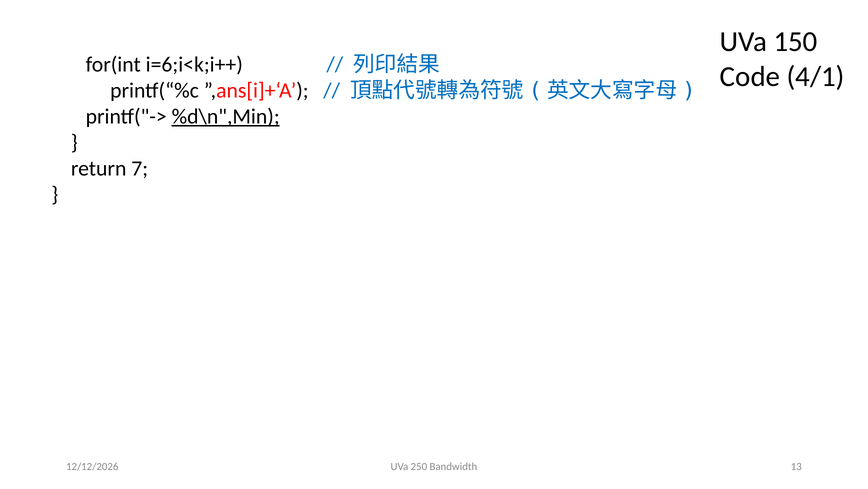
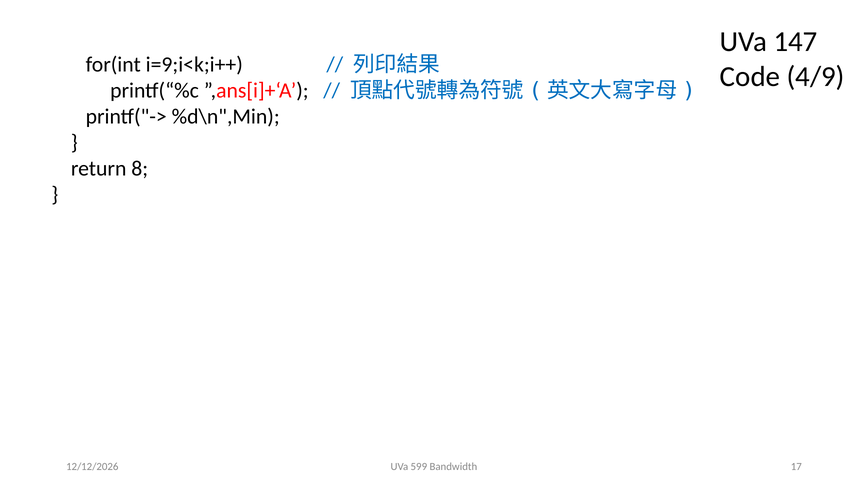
150: 150 -> 147 (796, 42)
i=6;i<k;i++: i=6;i<k;i++ -> i=9;i<k;i++ (194, 64)
4/1: 4/1 -> 4/9 (816, 77)
%d\n",Min underline: present -> none (226, 116)
7: 7 -> 8 (140, 168)
250: 250 -> 599 (419, 466)
13: 13 -> 17 (796, 466)
